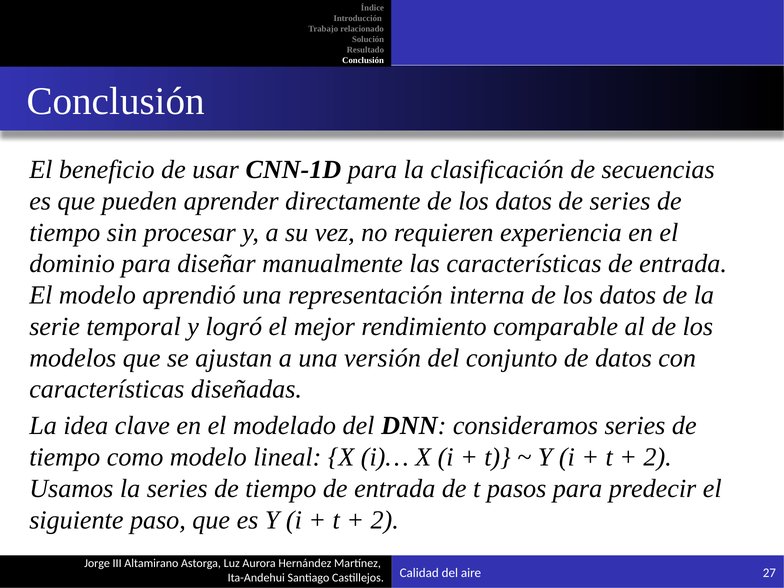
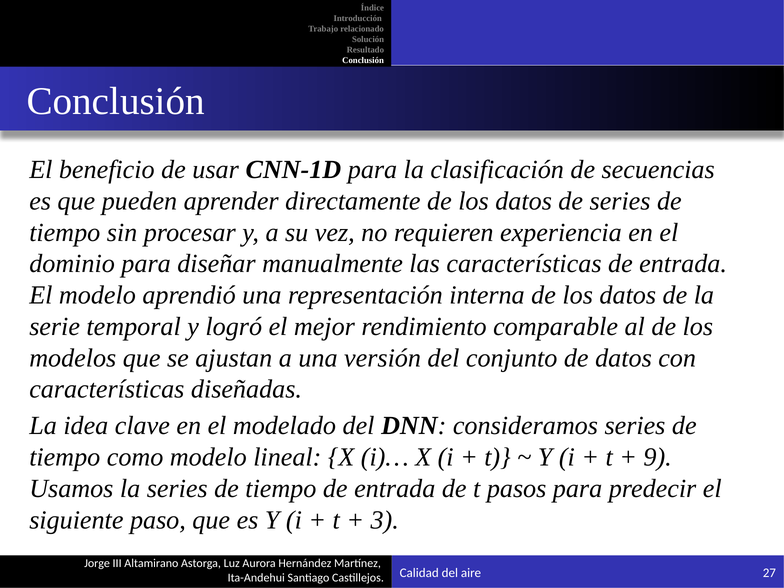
2: 2 -> 9 (658, 457)
2: 2 -> 3 (385, 520)
